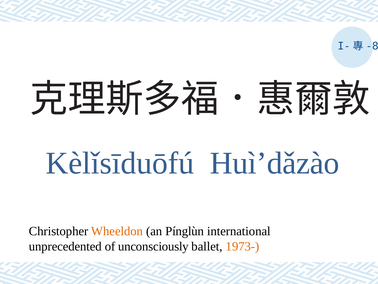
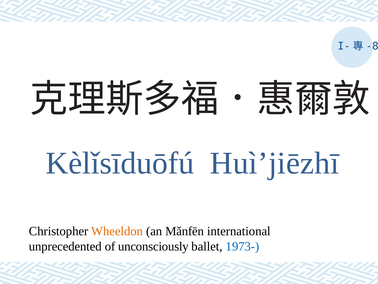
Huì’dǎzào: Huì’dǎzào -> Huì’jiēzhī (274, 163)
Pínglùn: Pínglùn -> Mǎnfēn (185, 231)
1973- colour: orange -> blue (243, 246)
